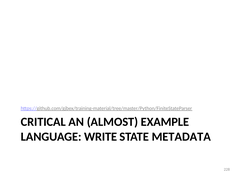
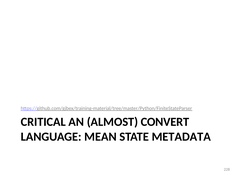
EXAMPLE: EXAMPLE -> CONVERT (165, 122)
WRITE: WRITE -> MEAN (100, 136)
